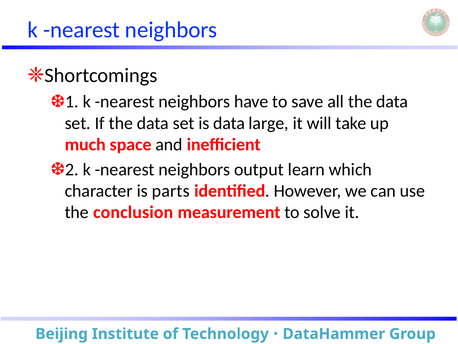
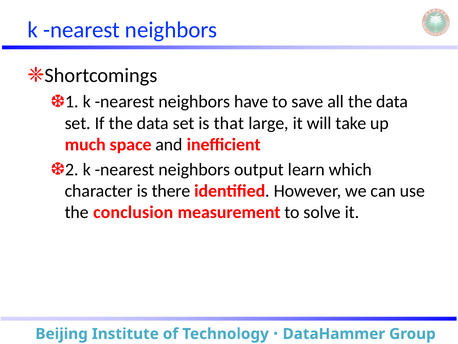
is data: data -> that (229, 123)
parts: parts -> there (171, 191)
